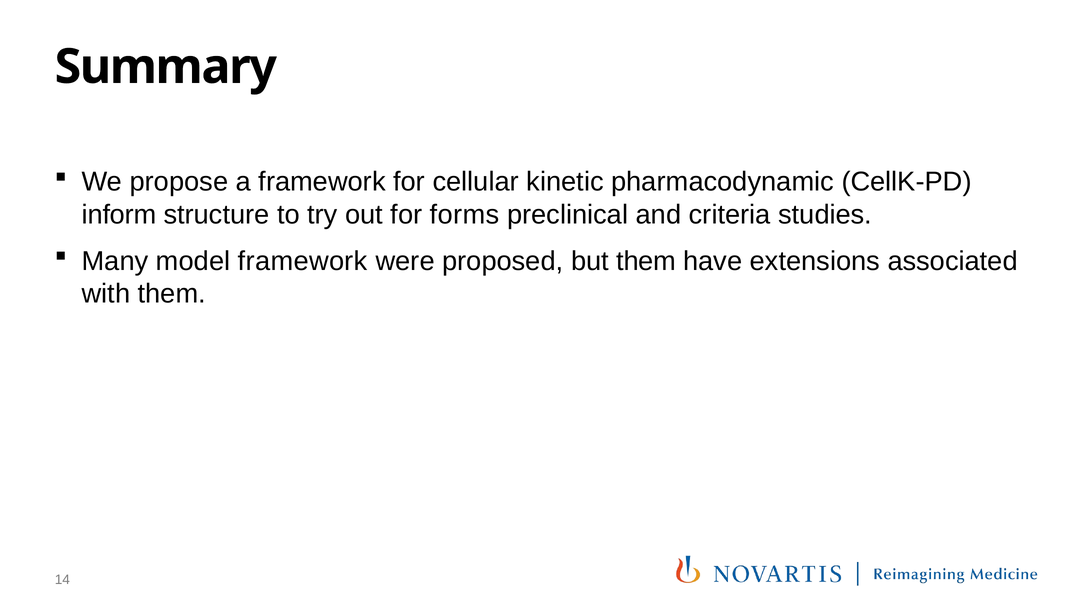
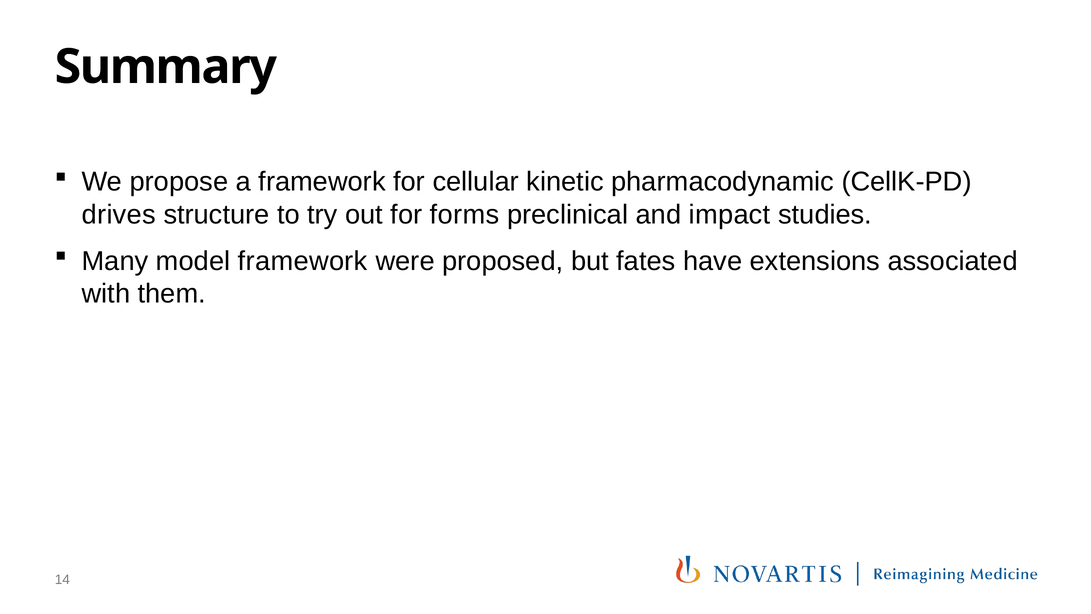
inform: inform -> drives (119, 215)
criteria: criteria -> impact (730, 215)
but them: them -> fates (646, 261)
